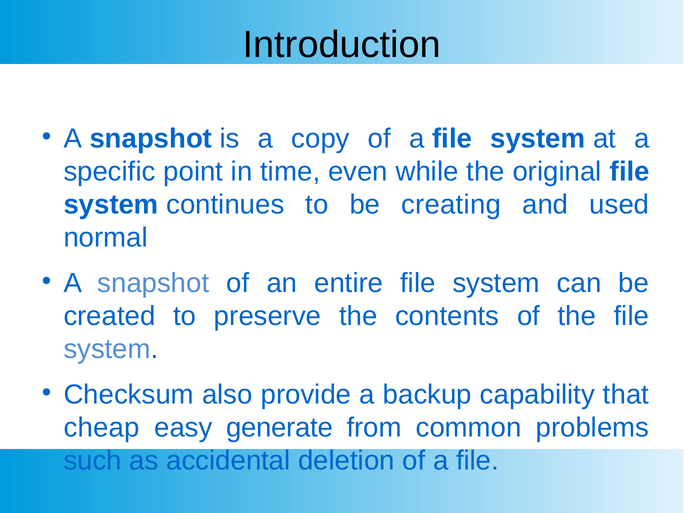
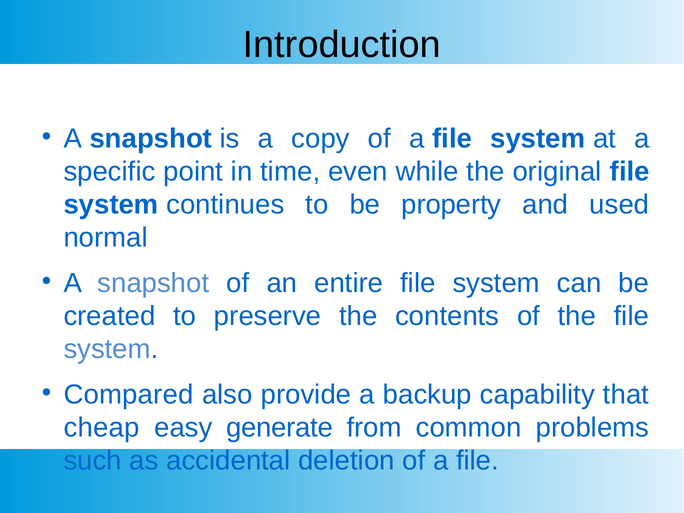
creating: creating -> property (451, 205)
Checksum: Checksum -> Compared (129, 395)
